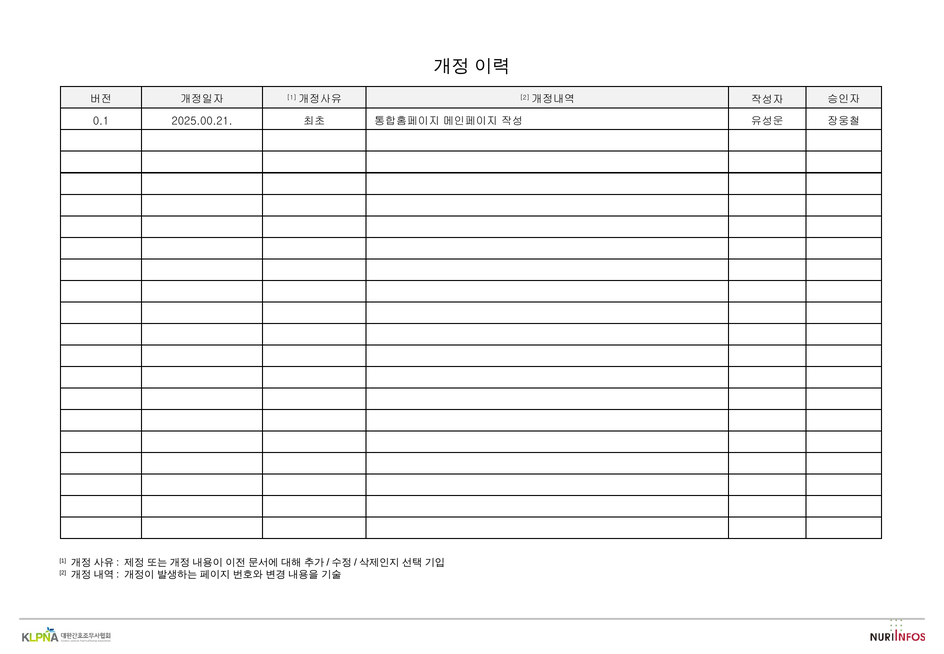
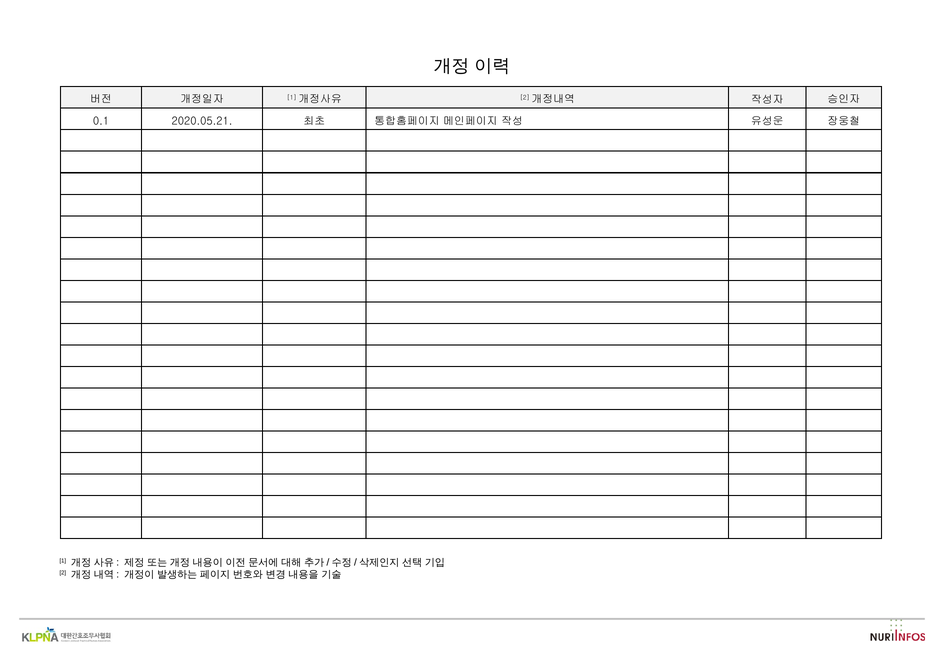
2025.00.21: 2025.00.21 -> 2020.05.21 (202, 121)
